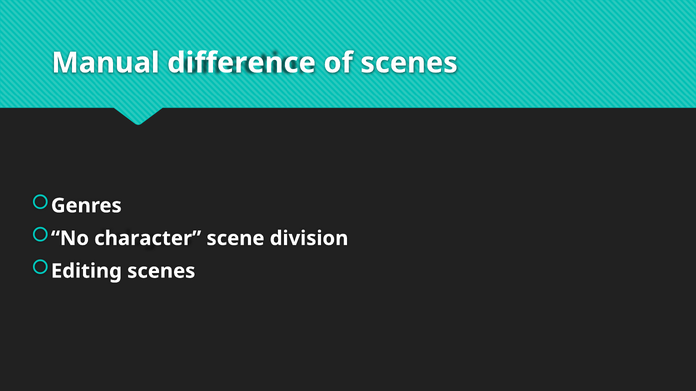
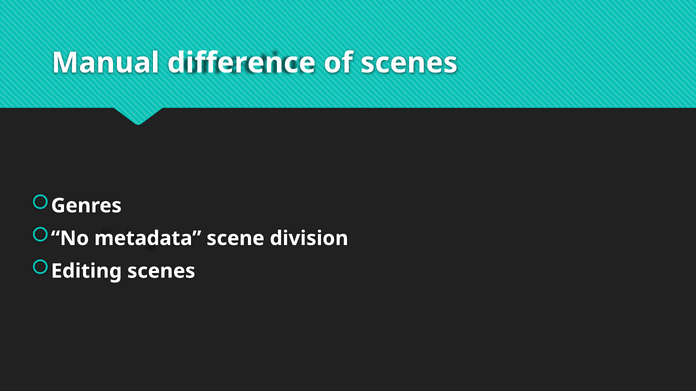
character: character -> metadata (148, 239)
